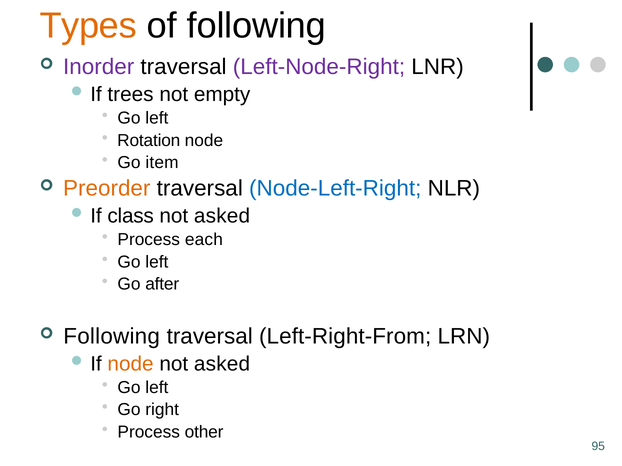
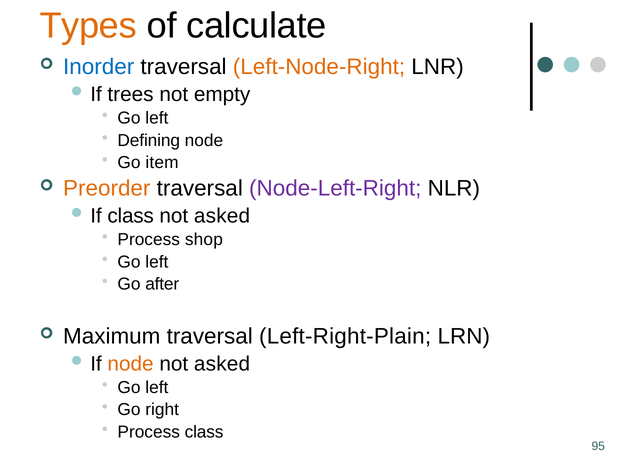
of following: following -> calculate (256, 26)
Inorder colour: purple -> blue (99, 67)
Left-Node-Right colour: purple -> orange (319, 67)
Rotation: Rotation -> Defining (149, 141)
Node-Left-Right colour: blue -> purple (335, 189)
each: each -> shop (204, 240)
Following: Following -> Maximum (112, 337)
Left-Right-From: Left-Right-From -> Left-Right-Plain (345, 337)
Process other: other -> class (204, 432)
